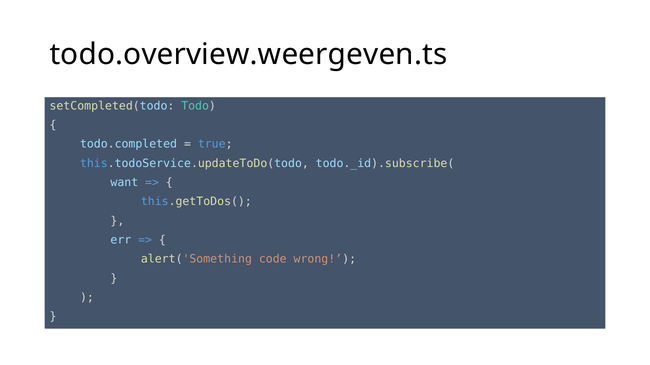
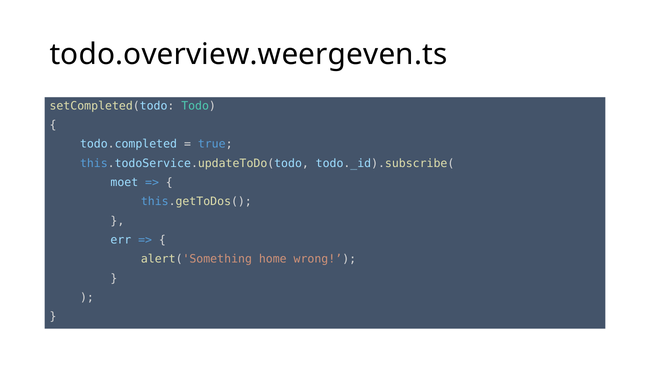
want: want -> moet (124, 183)
code: code -> home (273, 260)
